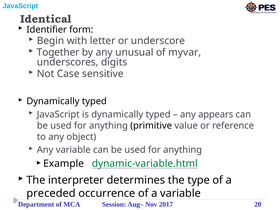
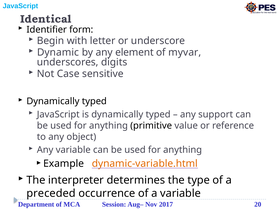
Together: Together -> Dynamic (58, 52)
unusual: unusual -> element (134, 52)
appears: appears -> support (216, 114)
dynamic-variable.html colour: green -> orange (145, 164)
